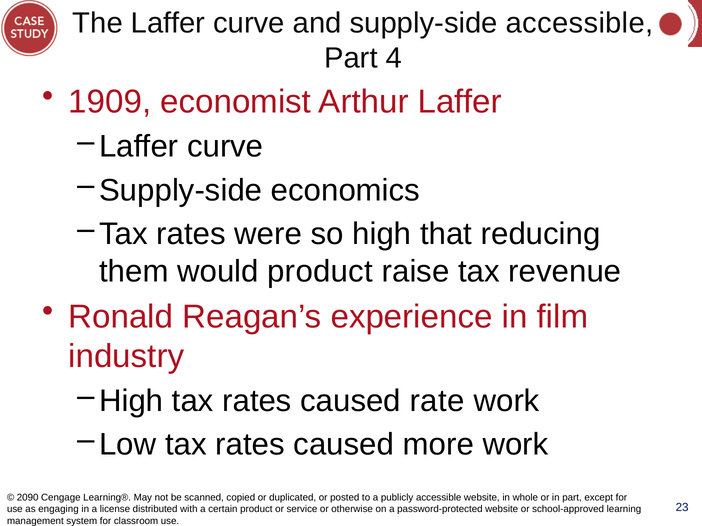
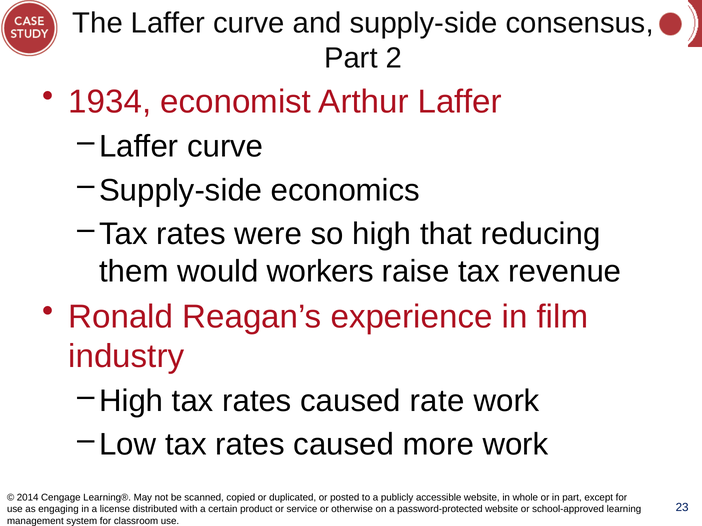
supply-side accessible: accessible -> consensus (580, 23)
4: 4 -> 2 (394, 58)
1909: 1909 -> 1934 (110, 102)
would product: product -> workers (320, 272)
2090: 2090 -> 2014 (28, 498)
